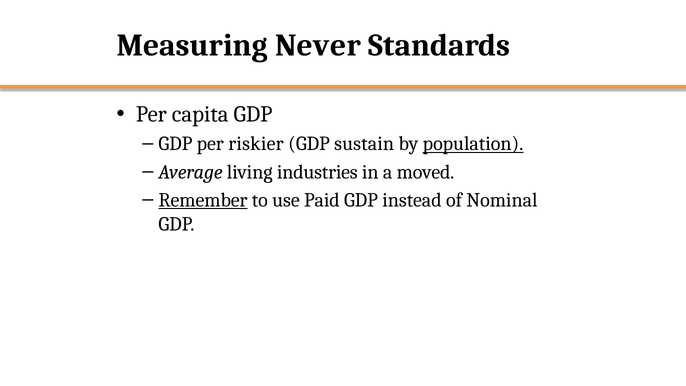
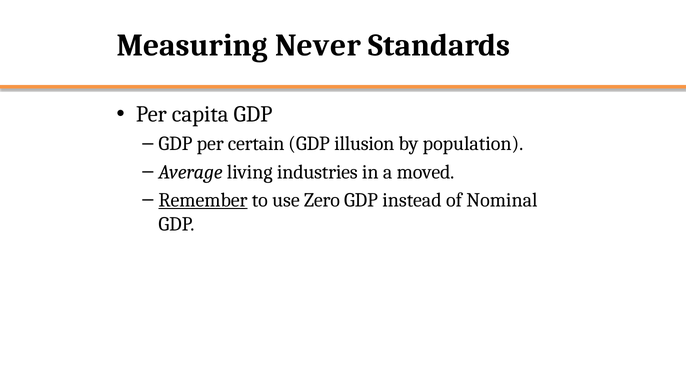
riskier: riskier -> certain (256, 144)
sustain: sustain -> illusion (364, 144)
population underline: present -> none (473, 144)
Paid: Paid -> Zero (322, 200)
